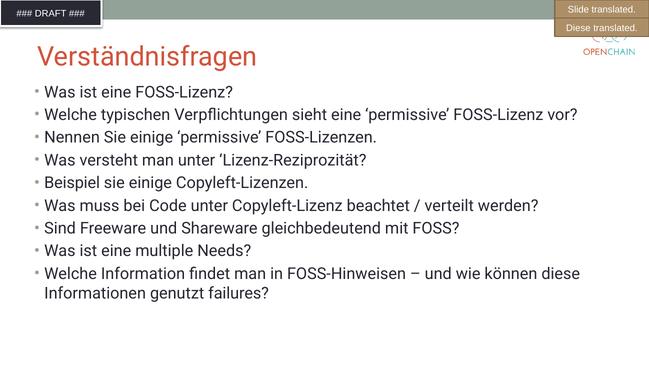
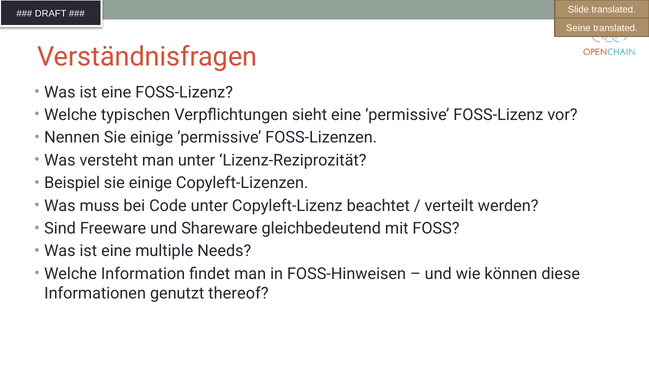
Diese: Diese -> Seine (578, 28)
failures: failures -> thereof (238, 293)
